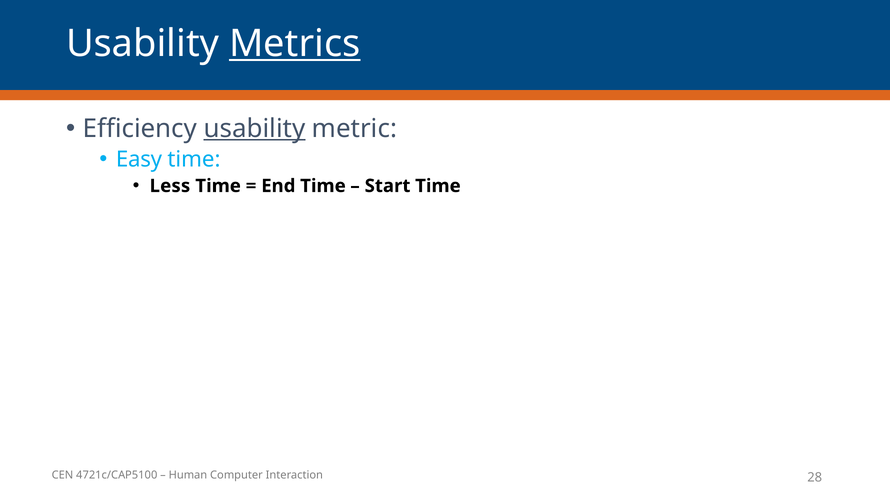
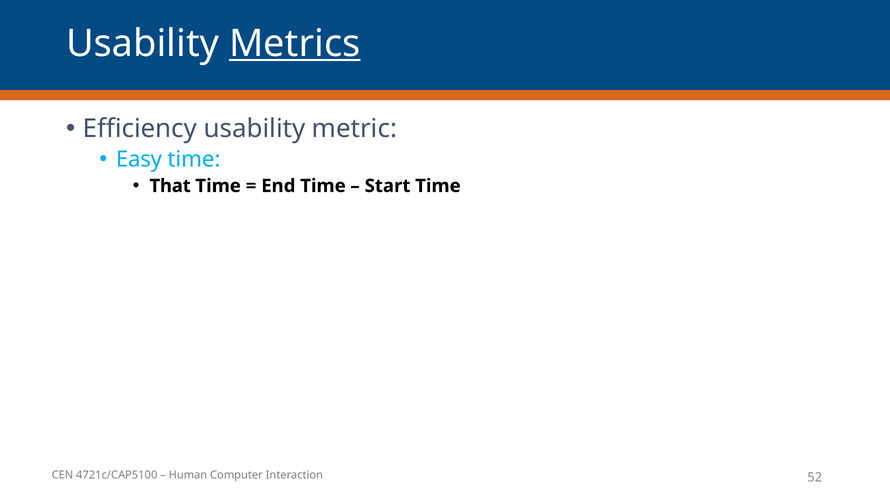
usability underline: present -> none (255, 128)
Less: Less -> That (170, 186)
28: 28 -> 52 (815, 477)
